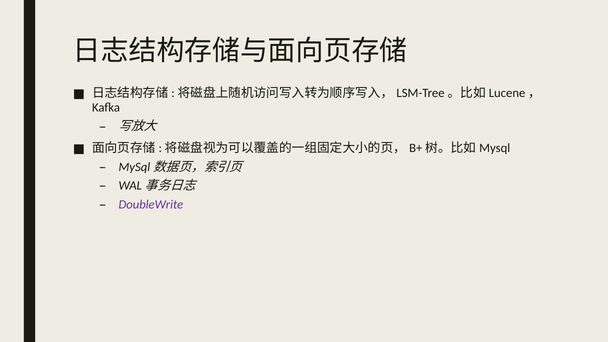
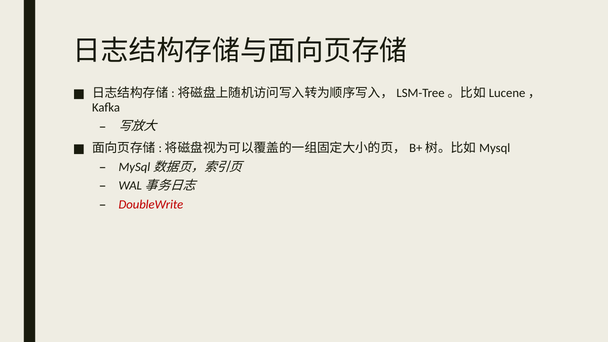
DoubleWrite colour: purple -> red (151, 204)
